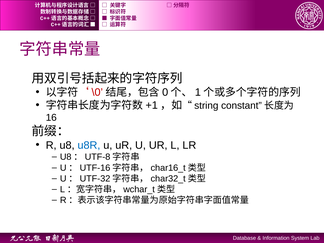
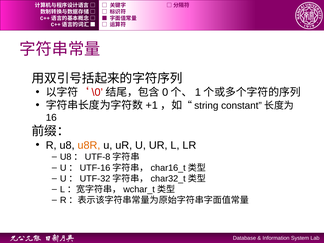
u8R colour: blue -> orange (89, 145)
